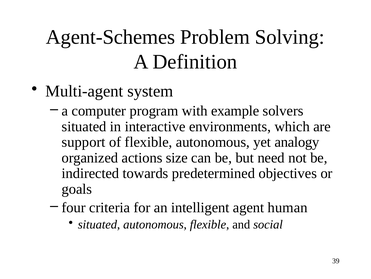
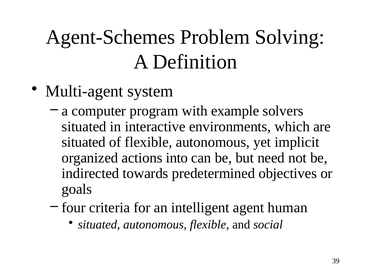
support: support -> situated (84, 142)
analogy: analogy -> implicit (297, 142)
size: size -> into (177, 157)
